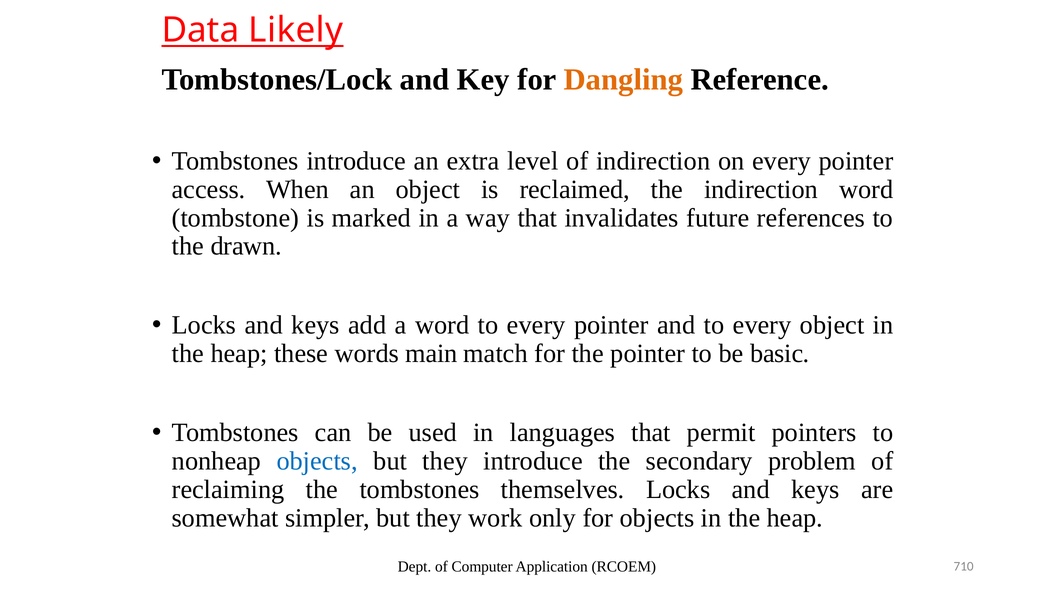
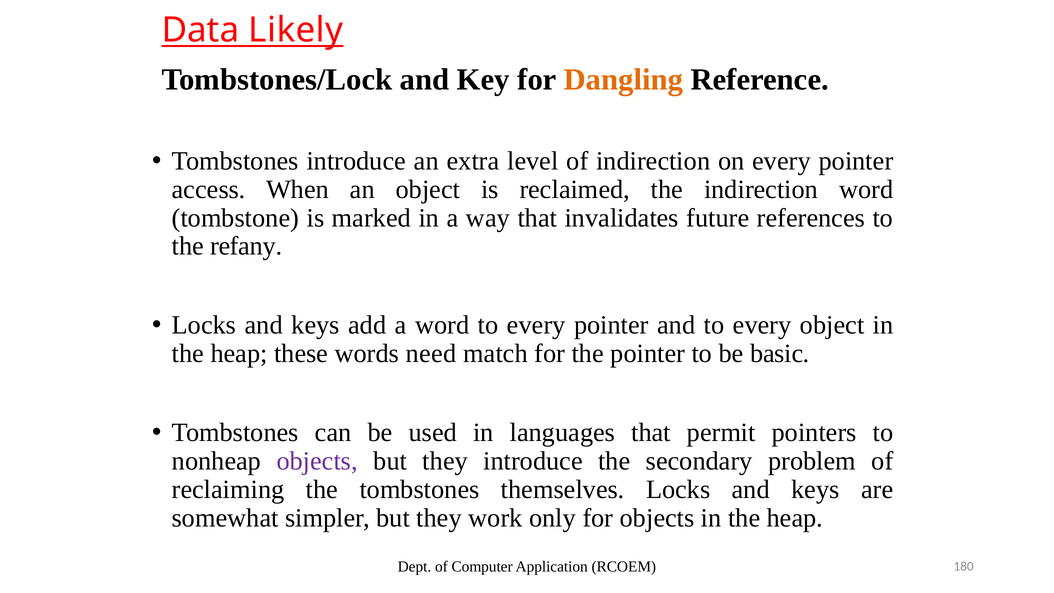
drawn: drawn -> refany (246, 246)
main: main -> need (431, 354)
objects colour: blue -> purple (317, 461)
710: 710 -> 180 (964, 566)
